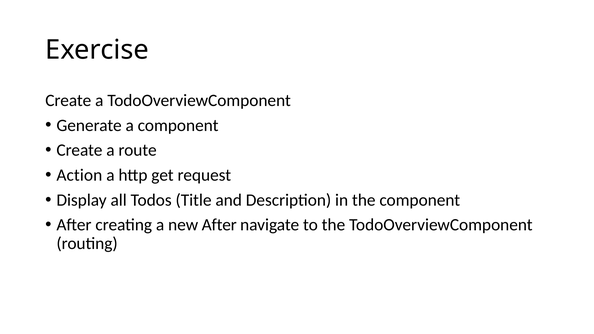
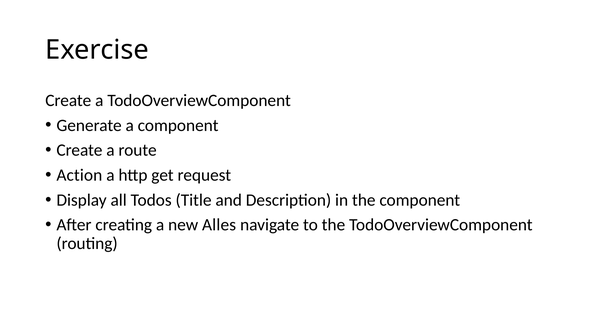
new After: After -> Alles (219, 225)
